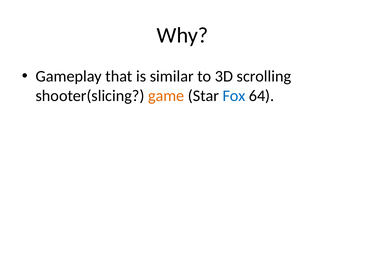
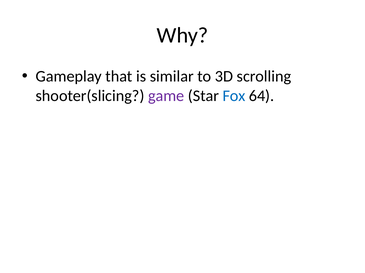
game colour: orange -> purple (166, 96)
